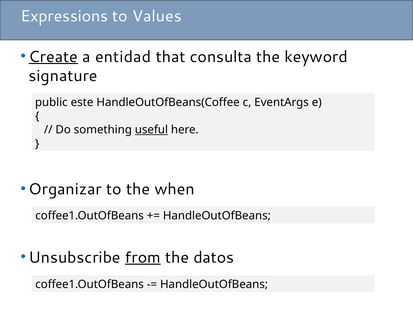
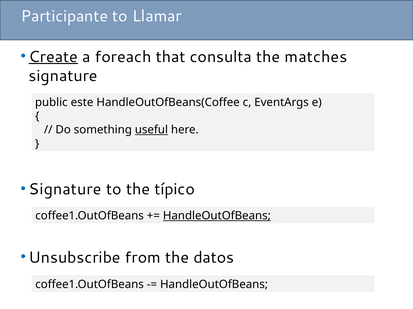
Expressions: Expressions -> Participante (64, 16)
Values: Values -> Llamar (157, 16)
entidad: entidad -> foreach (123, 57)
keyword: keyword -> matches (316, 57)
Organizar: Organizar -> Signature (65, 190)
when: when -> típico (175, 190)
HandleOutOfBeans underline: none -> present (217, 216)
from underline: present -> none (143, 258)
